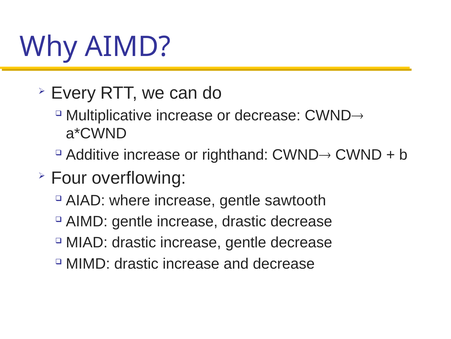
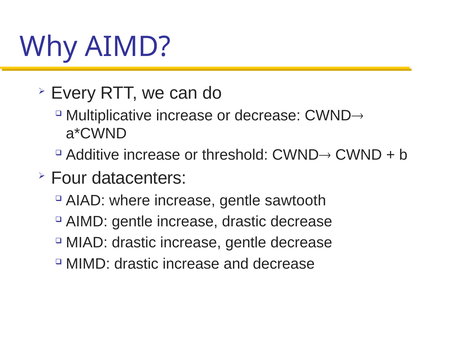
righthand: righthand -> threshold (235, 154)
overflowing: overflowing -> datacenters (139, 178)
